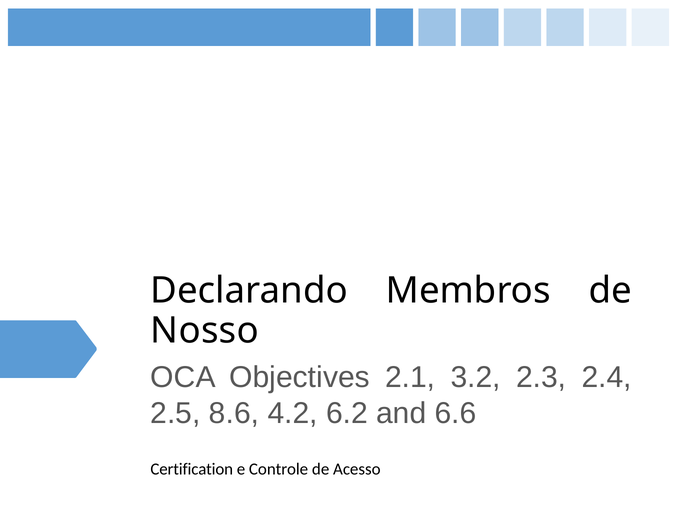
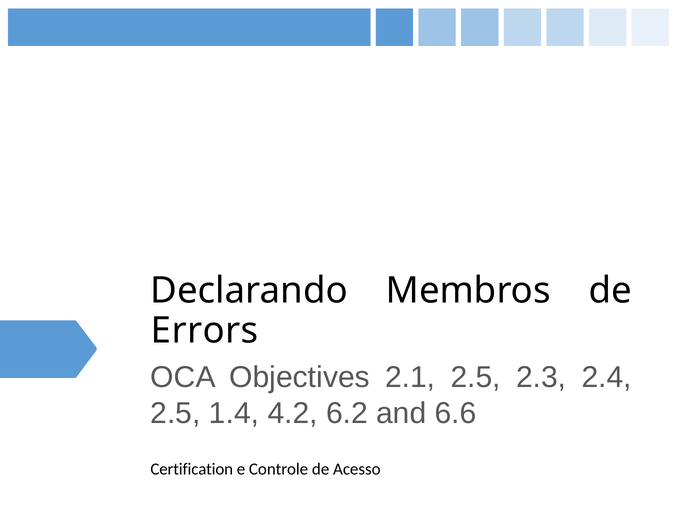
Nosso: Nosso -> Errors (205, 330)
2.1 3.2: 3.2 -> 2.5 (476, 377)
8.6: 8.6 -> 1.4 (234, 413)
